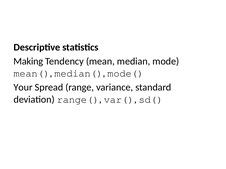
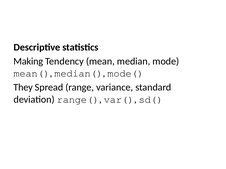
Your: Your -> They (23, 88)
